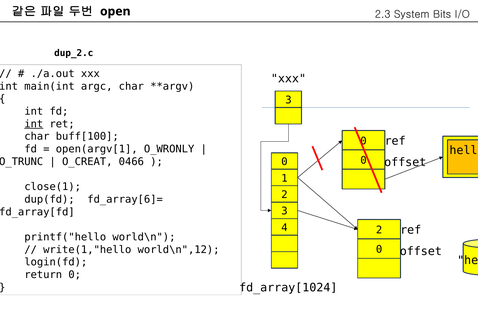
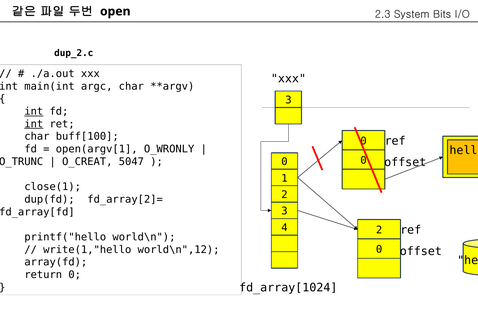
int underline: none -> present (34, 111)
0466: 0466 -> 5047 (131, 162)
fd_array[6]=: fd_array[6]= -> fd_array[2]= (125, 199)
login(fd: login(fd -> array(fd (56, 262)
